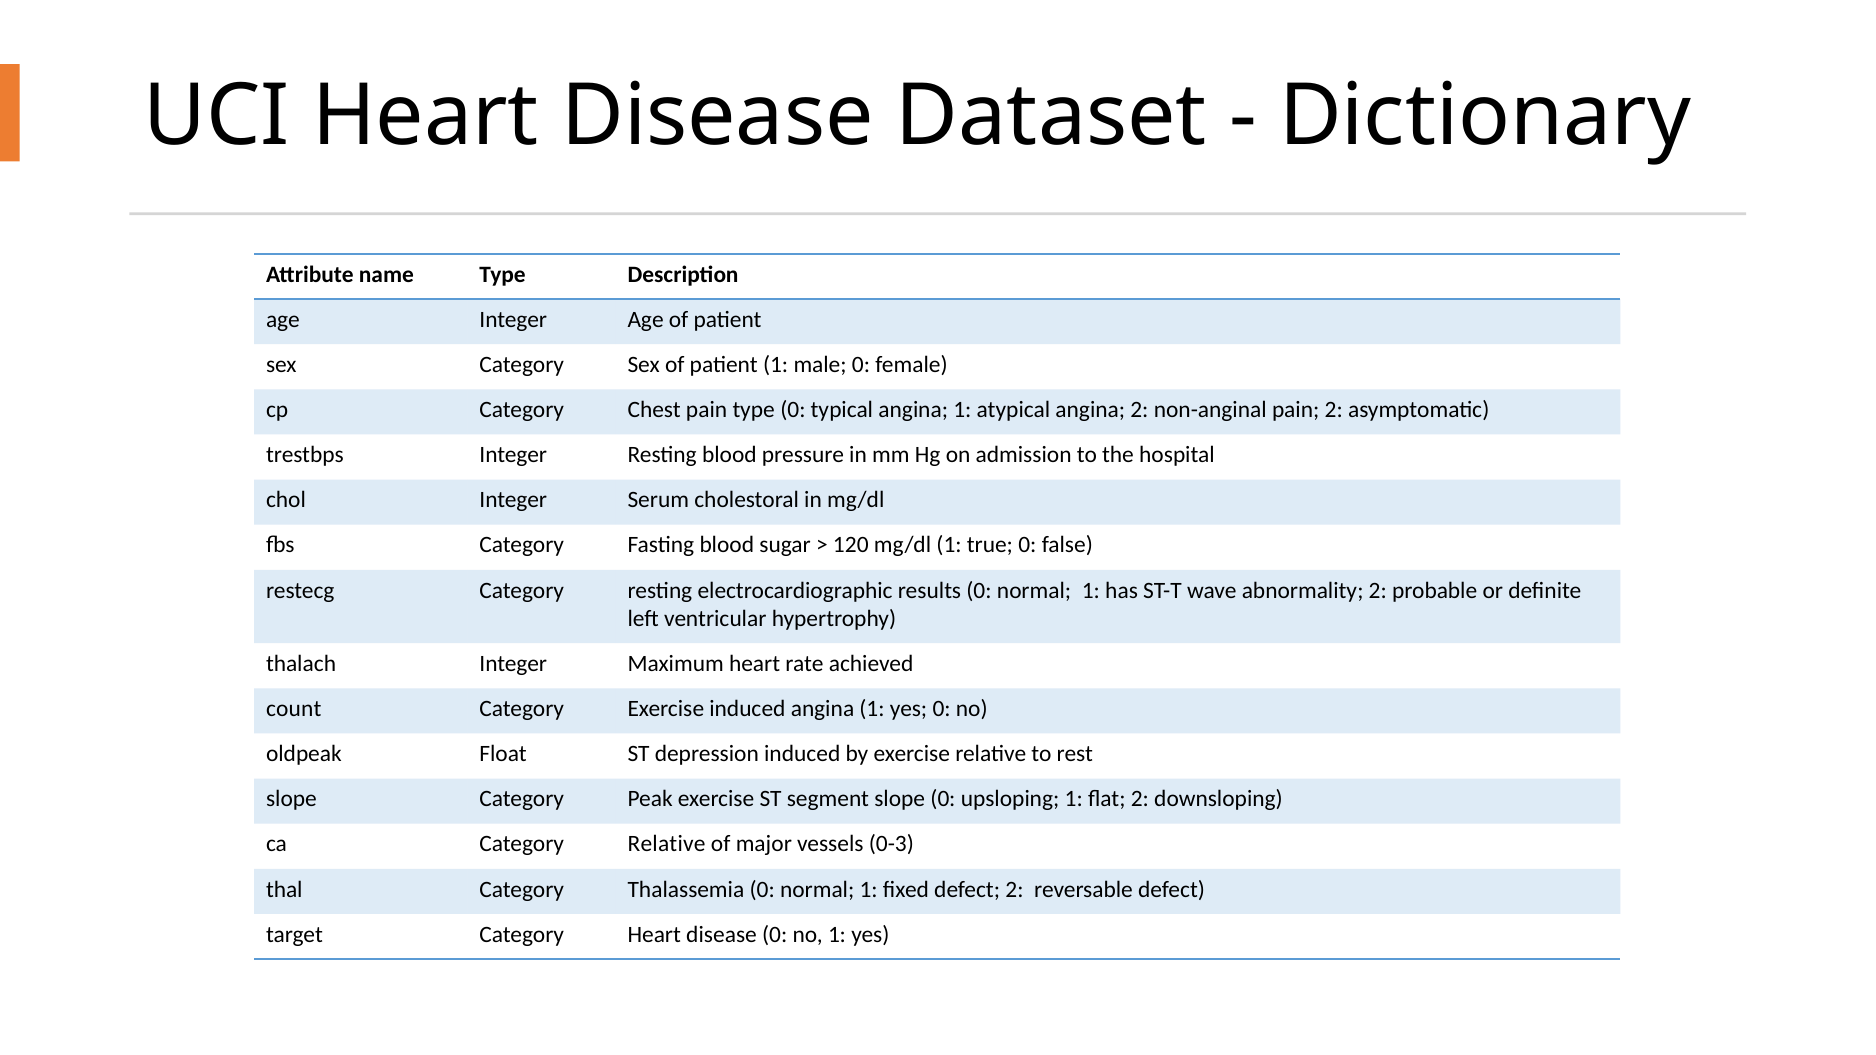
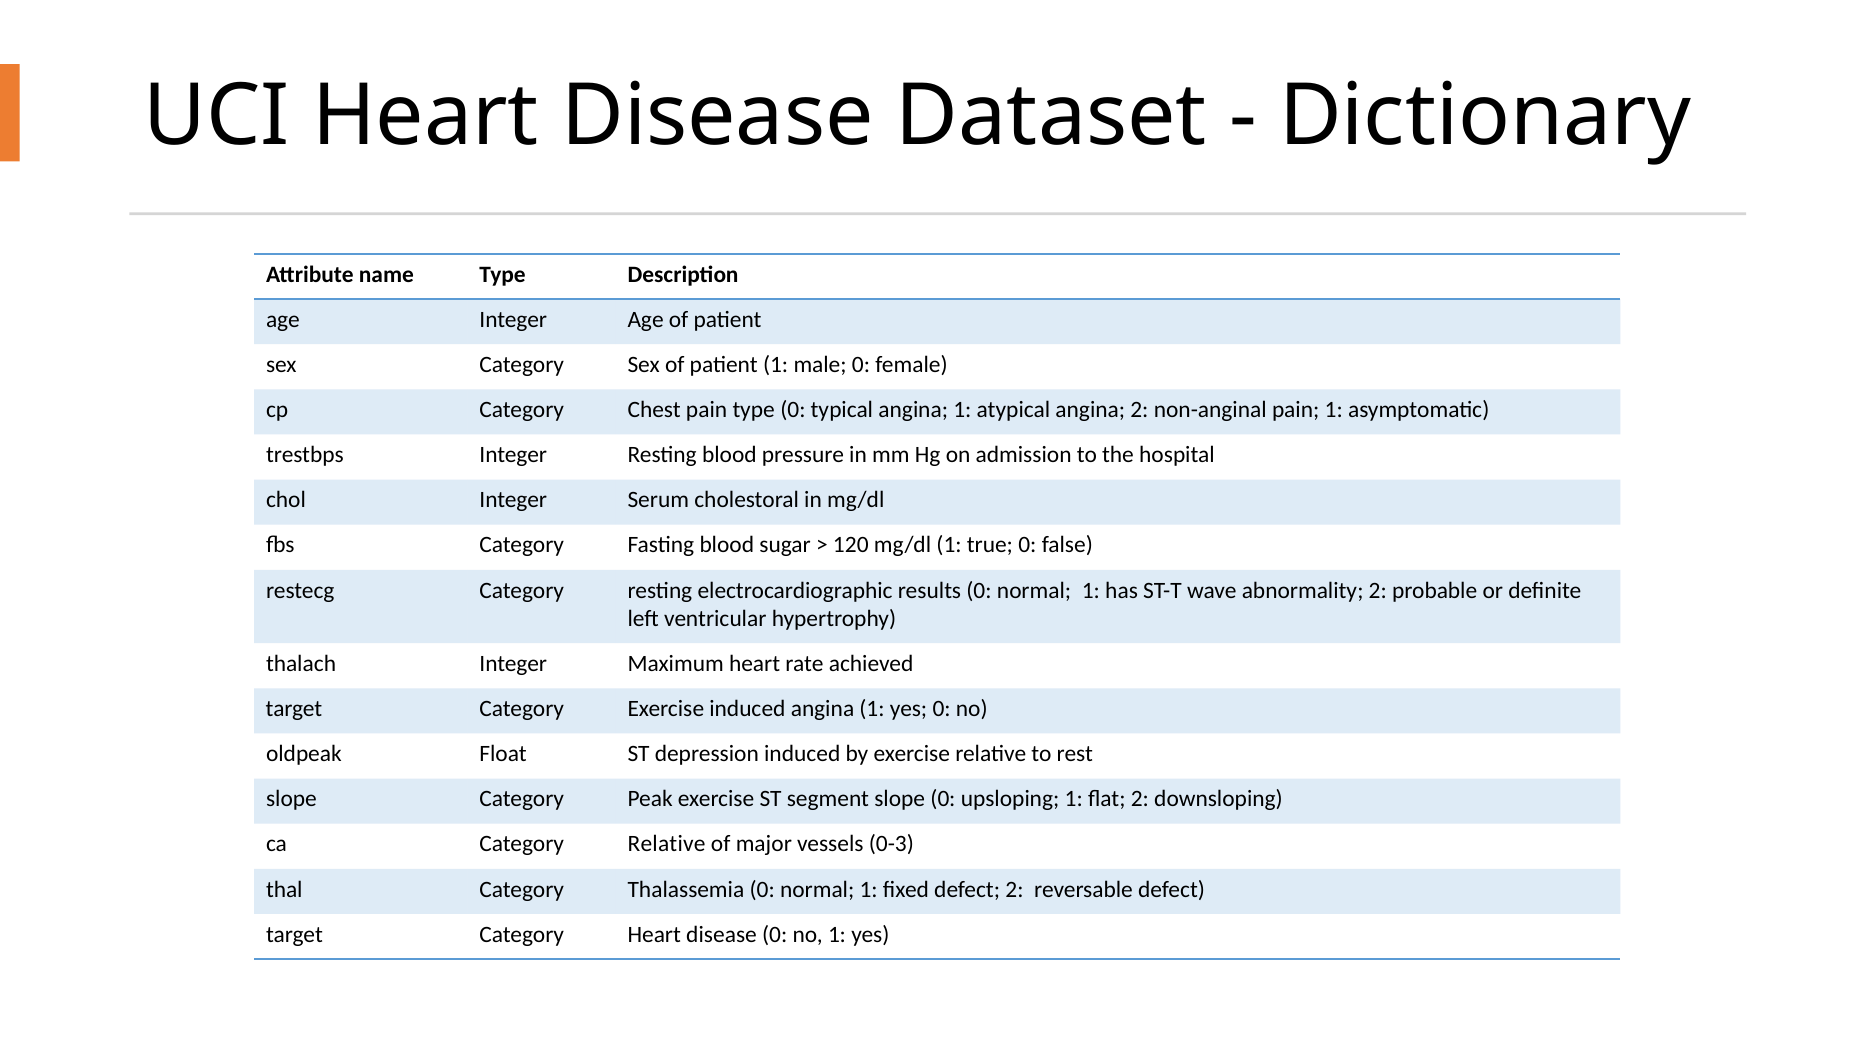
pain 2: 2 -> 1 (1334, 410)
count: count -> target (294, 709)
